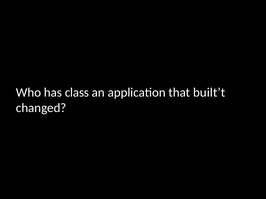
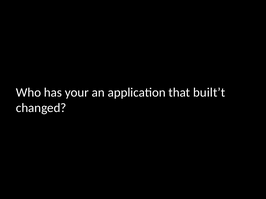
class: class -> your (77, 93)
